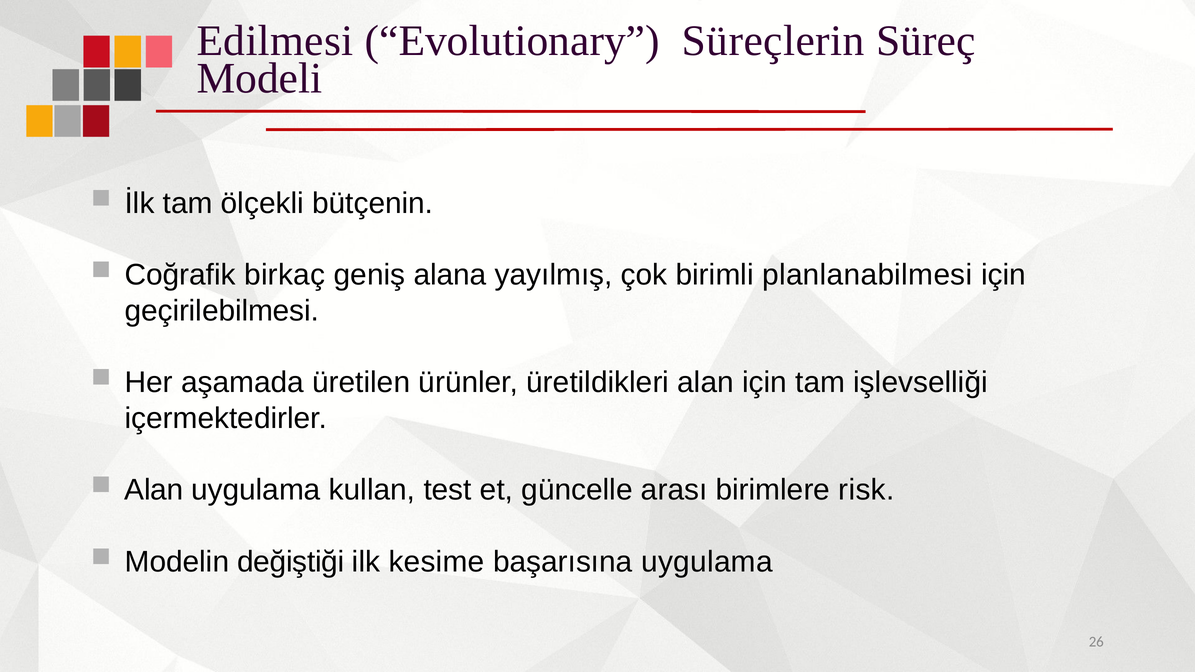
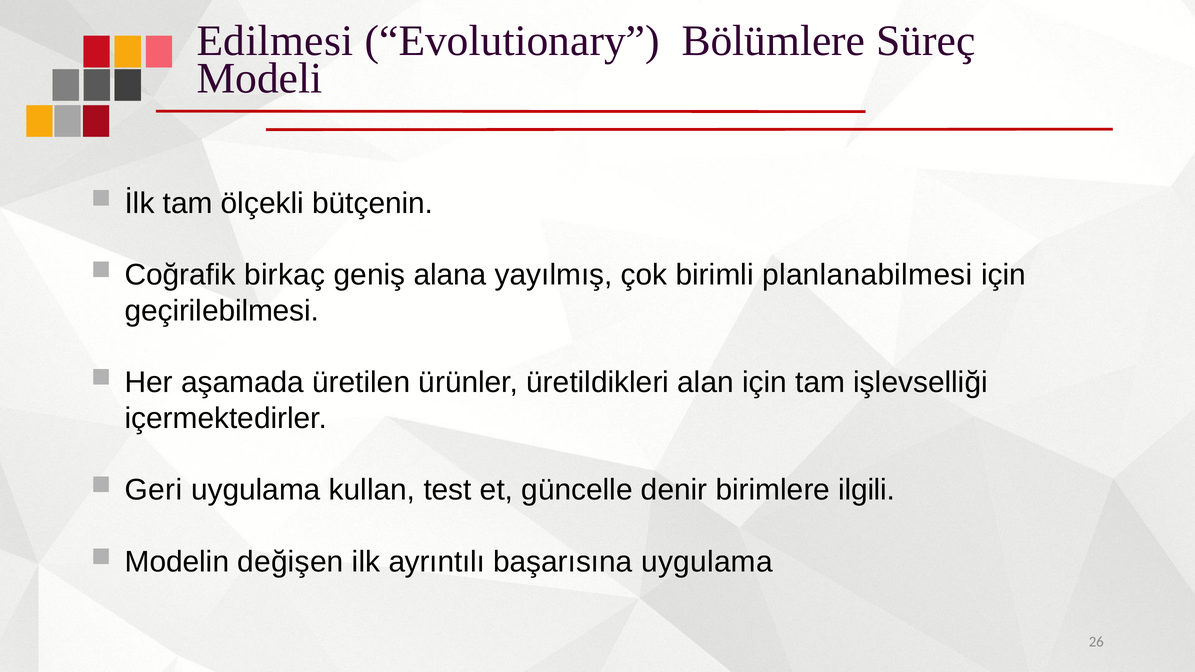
Süreçlerin: Süreçlerin -> Bölümlere (773, 41)
Alan: Alan -> Geri (154, 490)
arası: arası -> denir (674, 490)
risk: risk -> ilgili (867, 490)
değiştiği: değiştiği -> değişen (290, 562)
kesime: kesime -> ayrıntılı (437, 562)
